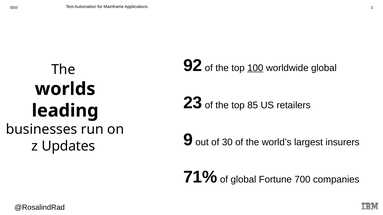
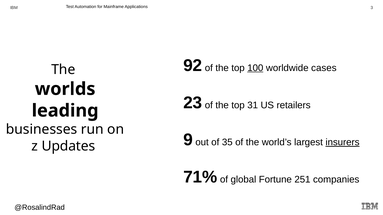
worldwide global: global -> cases (324, 68)
85: 85 -> 31 (253, 105)
30: 30 -> 35 (227, 143)
insurers underline: none -> present (343, 143)
700: 700 -> 251 (302, 180)
